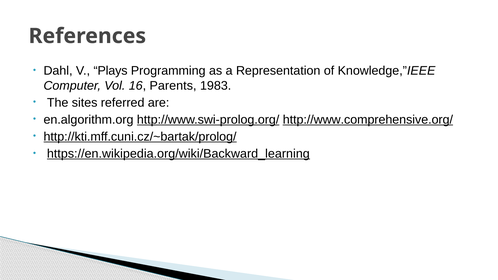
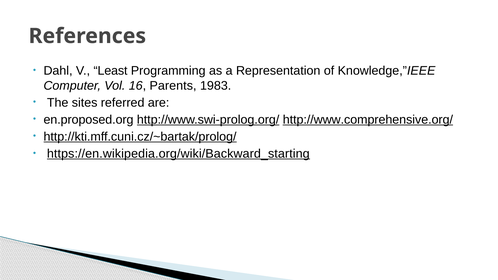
Plays: Plays -> Least (111, 71)
en.algorithm.org: en.algorithm.org -> en.proposed.org (89, 120)
https://en.wikipedia.org/wiki/Backward_learning: https://en.wikipedia.org/wiki/Backward_learning -> https://en.wikipedia.org/wiki/Backward_starting (178, 154)
